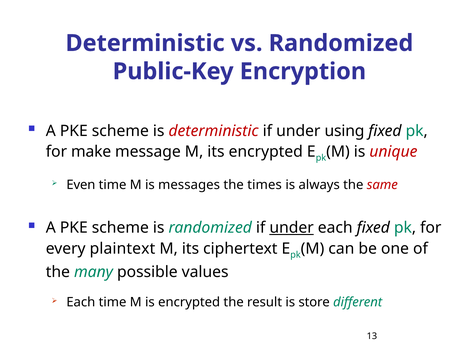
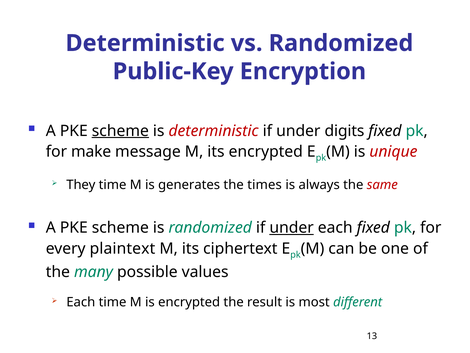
scheme underline: none -> present (120, 131)
using: using -> digits (344, 131)
Even: Even -> They (81, 185)
messages: messages -> generates (189, 185)
store: store -> most (314, 302)
